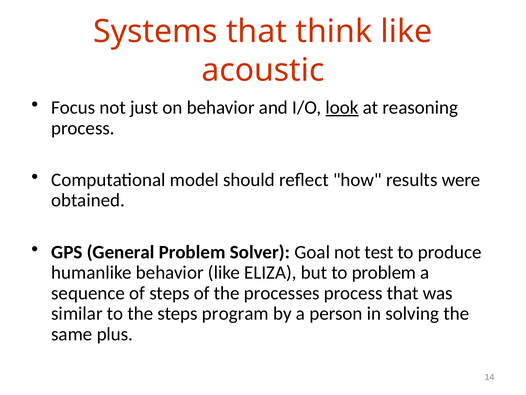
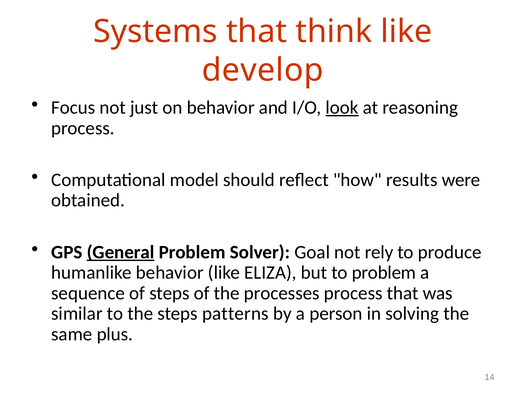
acoustic: acoustic -> develop (263, 70)
General underline: none -> present (121, 252)
test: test -> rely (379, 252)
program: program -> patterns (235, 313)
